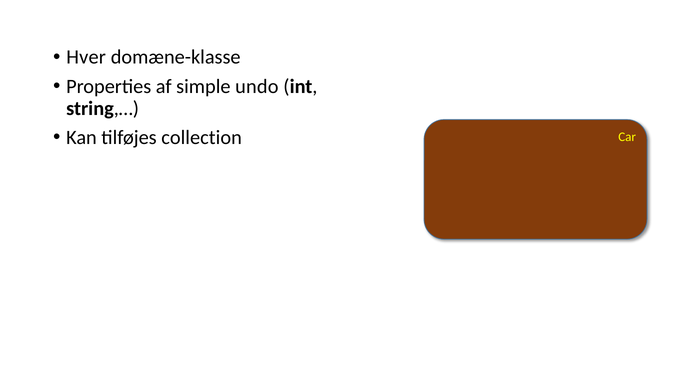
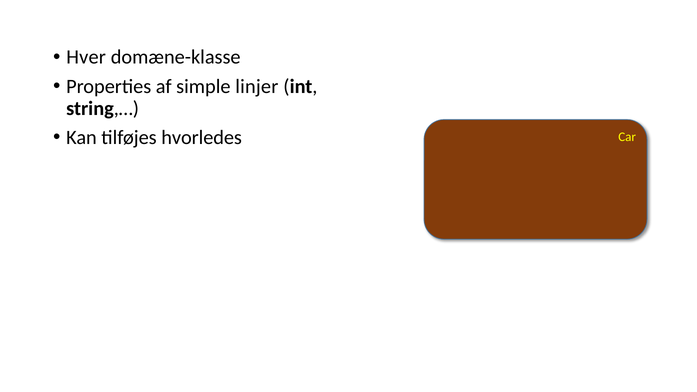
undo: undo -> linjer (257, 86)
collection: collection -> hvorledes (202, 138)
